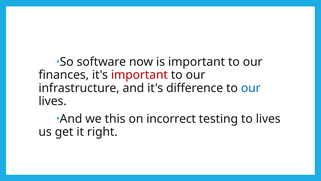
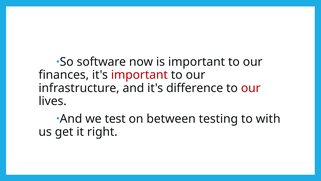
our colour: blue -> red (251, 88)
this: this -> test (115, 118)
incorrect: incorrect -> between (171, 118)
to lives: lives -> with (268, 118)
